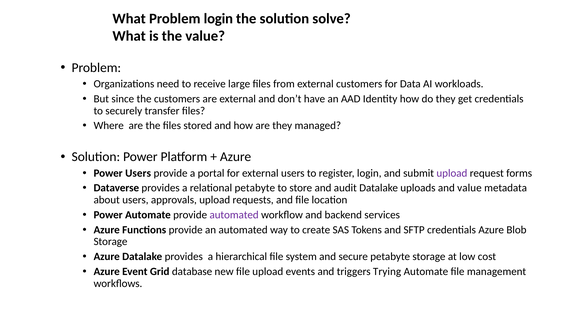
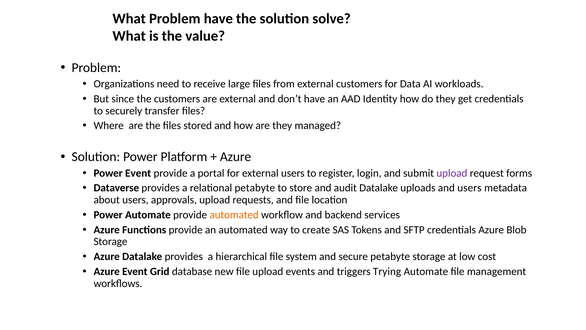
Problem login: login -> have (218, 19)
Power Users: Users -> Event (138, 173)
and value: value -> users (469, 188)
automated colour: purple -> orange (234, 215)
